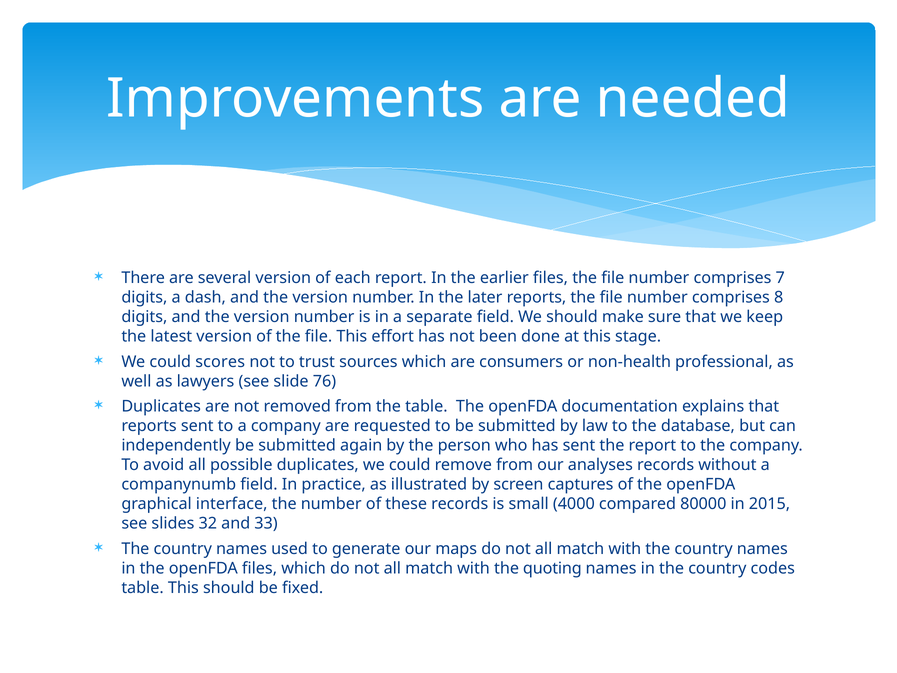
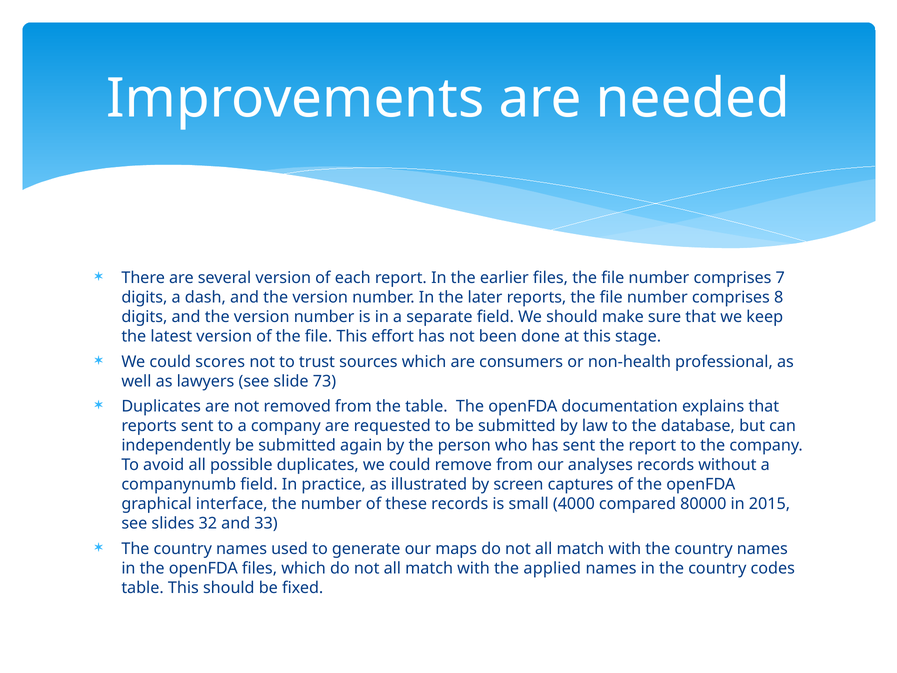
76: 76 -> 73 (324, 381)
quoting: quoting -> applied (552, 568)
